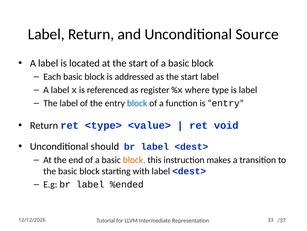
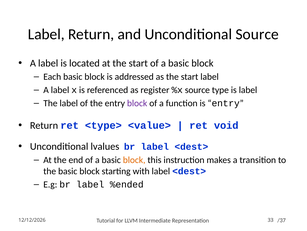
%x where: where -> source (197, 90)
block colour: blue -> purple (137, 103)
should: should -> lvalues (105, 146)
